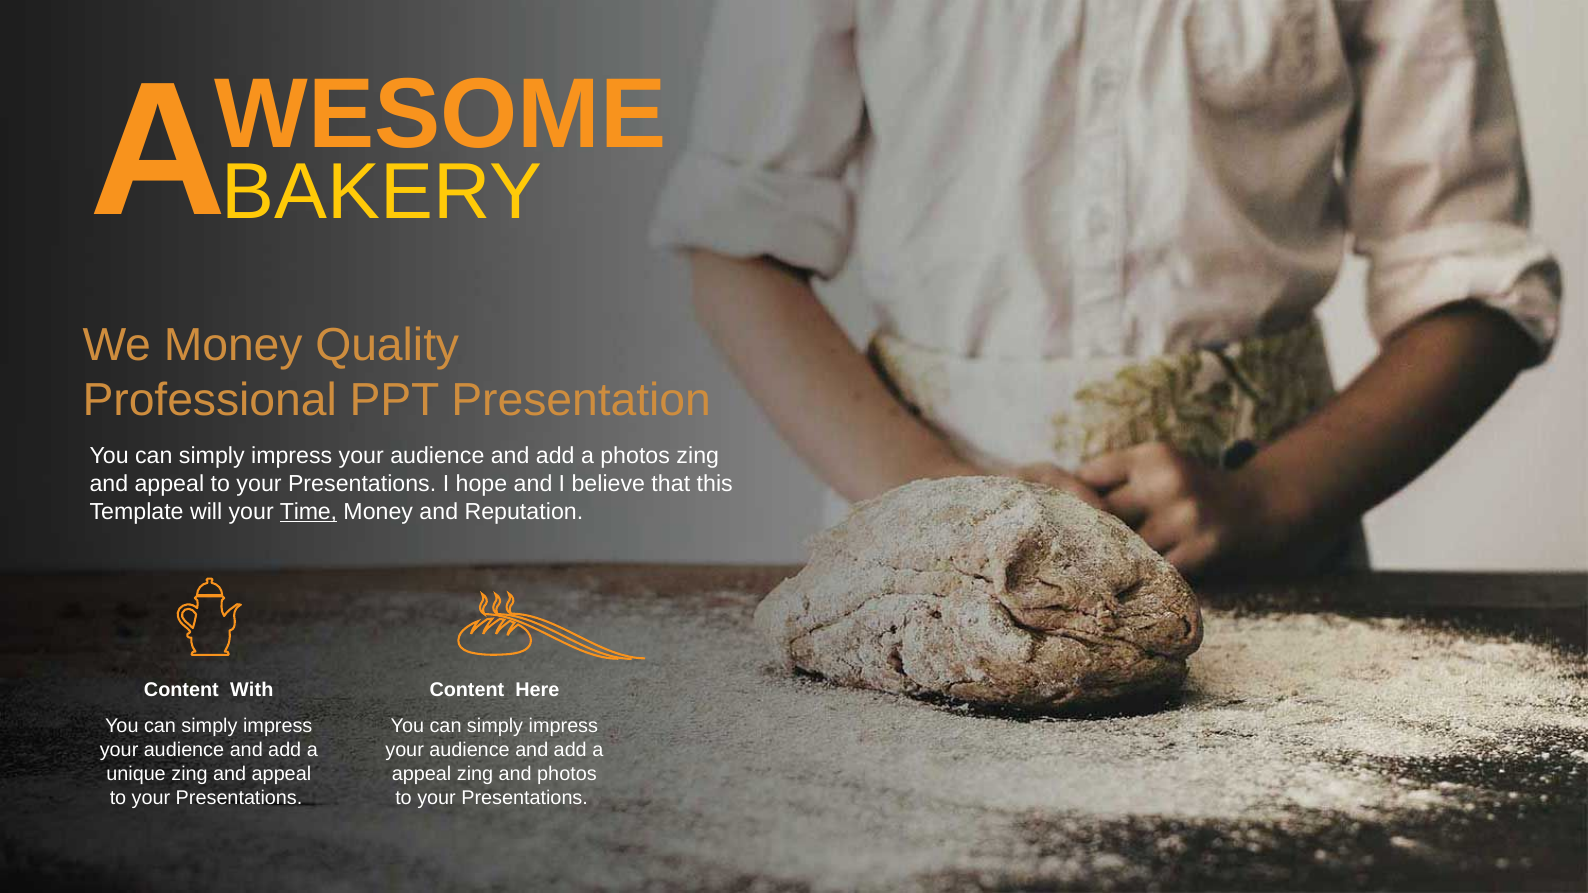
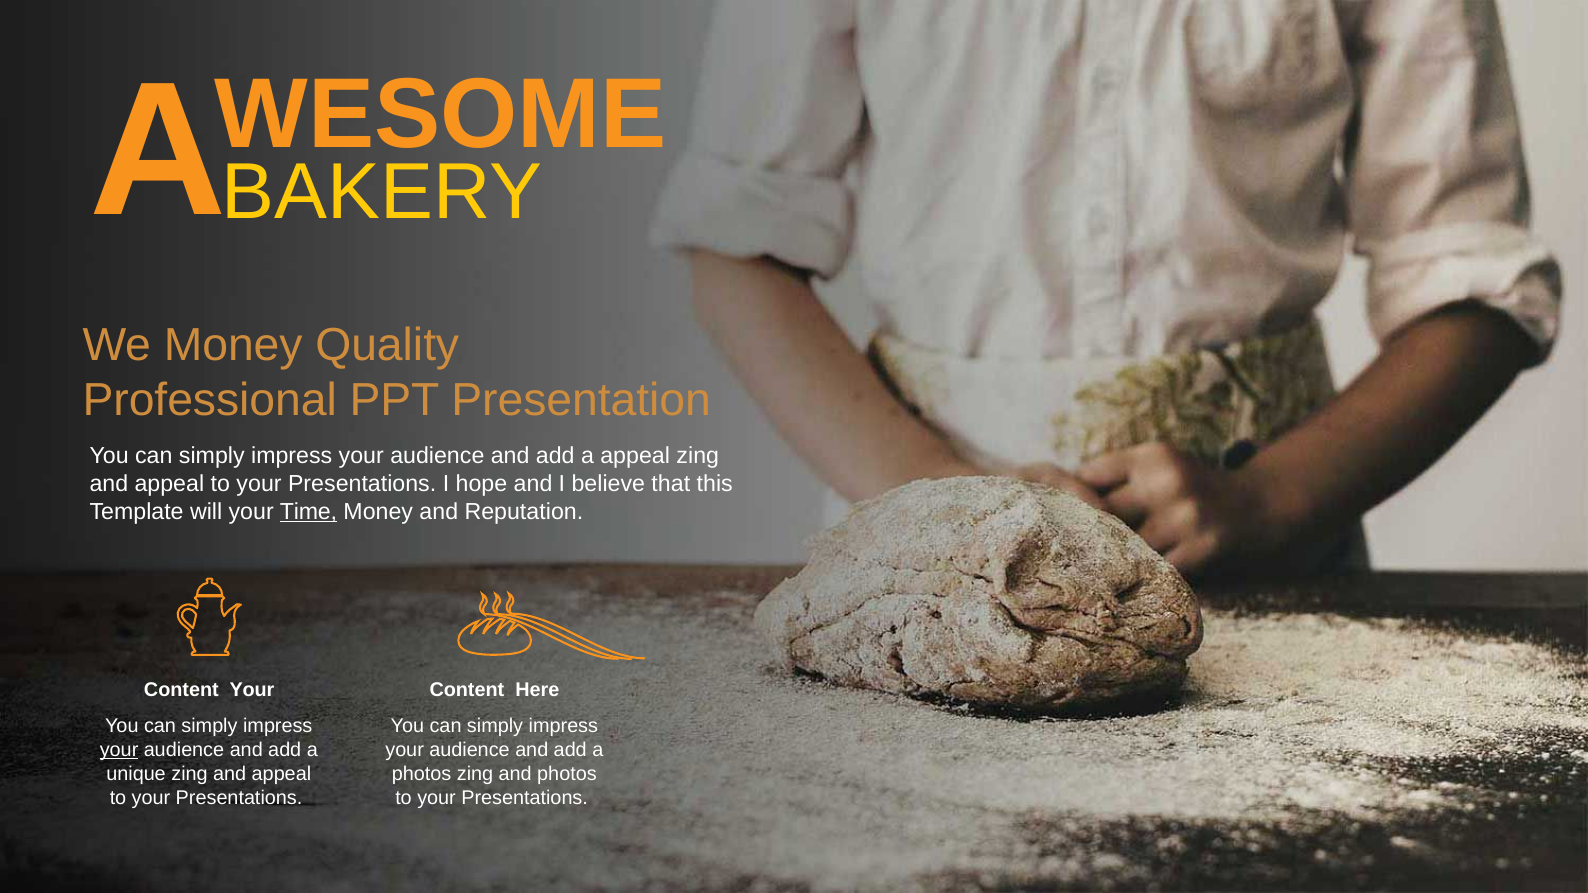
a photos: photos -> appeal (635, 456)
Content With: With -> Your (252, 691)
your underline: none -> present (119, 750)
appeal: appeal -> photos (422, 774)
